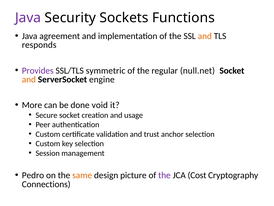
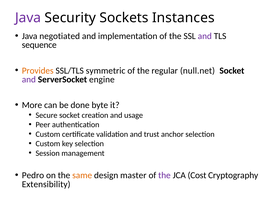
Functions: Functions -> Instances (183, 18)
agreement: agreement -> negotiated (60, 36)
and colour: orange -> purple (205, 36)
responds: responds -> sequence (39, 45)
Provides colour: purple -> orange (38, 70)
and colour: orange -> purple (29, 79)
void: void -> byte (100, 105)
picture: picture -> master (133, 175)
Connections: Connections -> Extensibility (46, 184)
